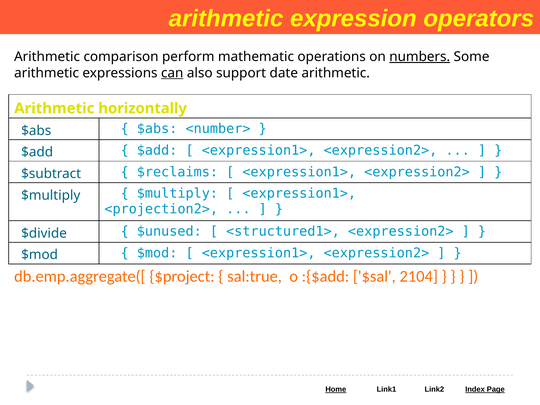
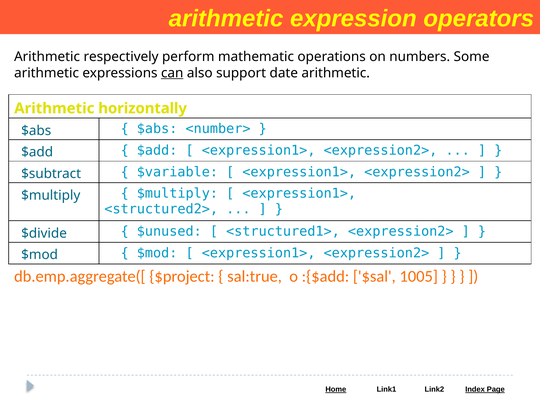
comparison: comparison -> respectively (121, 57)
numbers underline: present -> none (420, 57)
$reclaims: $reclaims -> $variable (177, 172)
<projection2>: <projection2> -> <structured2> (161, 209)
2104: 2104 -> 1005 (419, 276)
